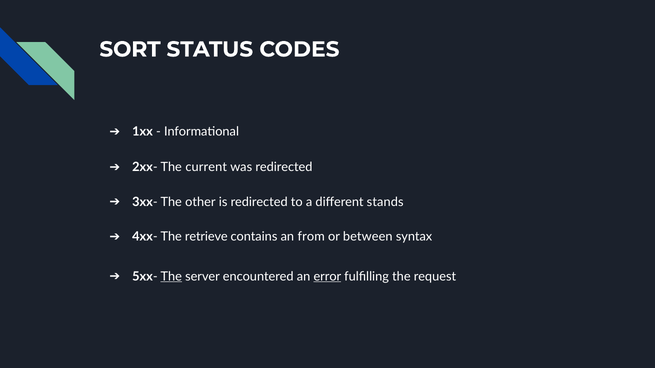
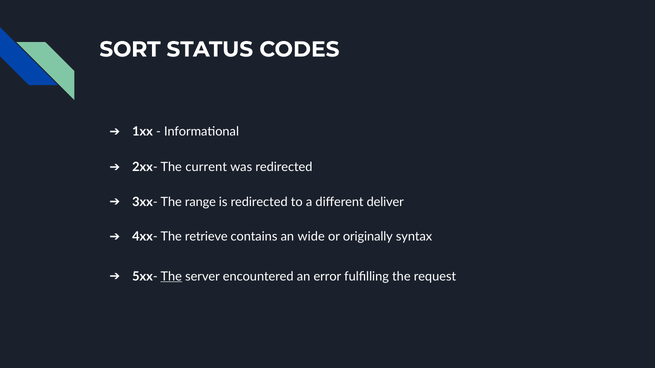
other: other -> range (200, 202)
stands: stands -> deliver (385, 202)
from: from -> wide (311, 237)
between: between -> originally (368, 237)
error underline: present -> none (327, 277)
